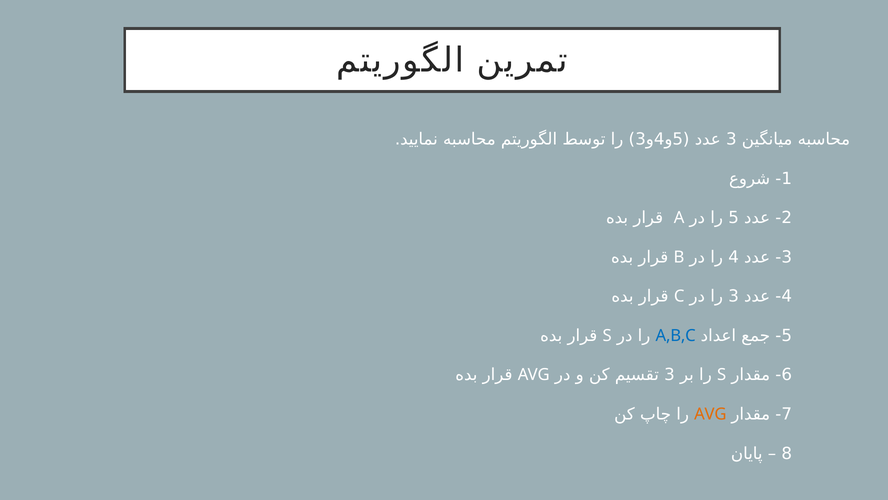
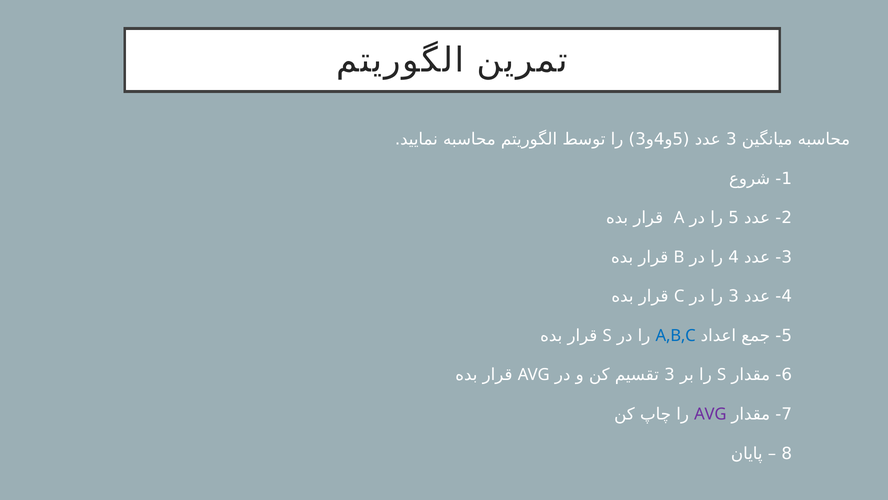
AVG colour: orange -> purple (710, 414)
